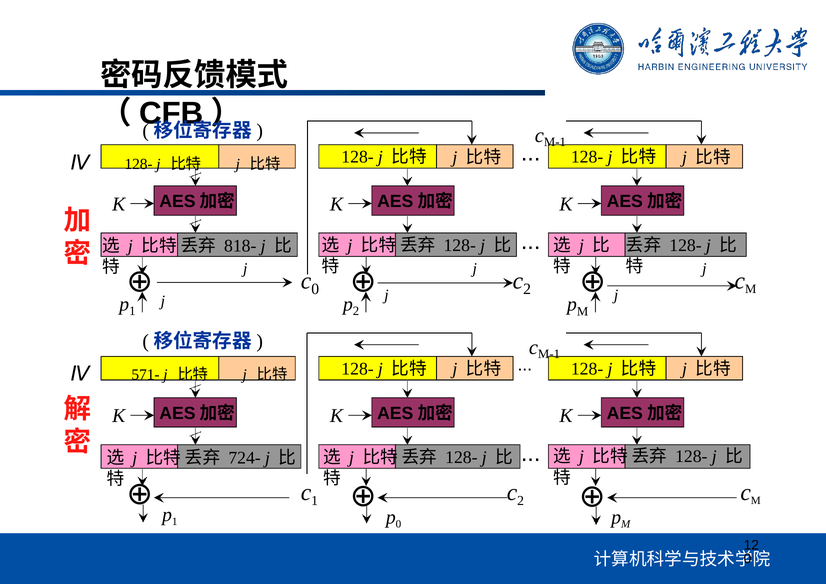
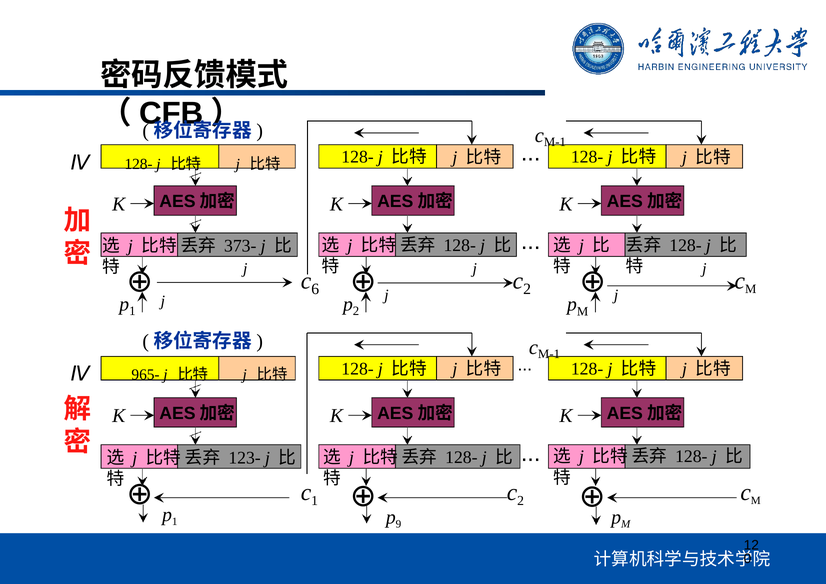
818-: 818- -> 373- (240, 246)
c 0: 0 -> 6 (315, 289)
571-: 571- -> 965- (146, 375)
724-: 724- -> 123- (245, 458)
p 0: 0 -> 9 (398, 524)
